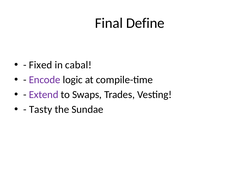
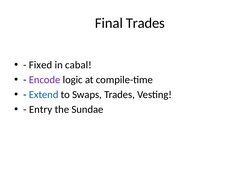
Define: Define -> Trades (145, 23)
Extend colour: purple -> blue (44, 94)
Tasty: Tasty -> Entry (41, 109)
